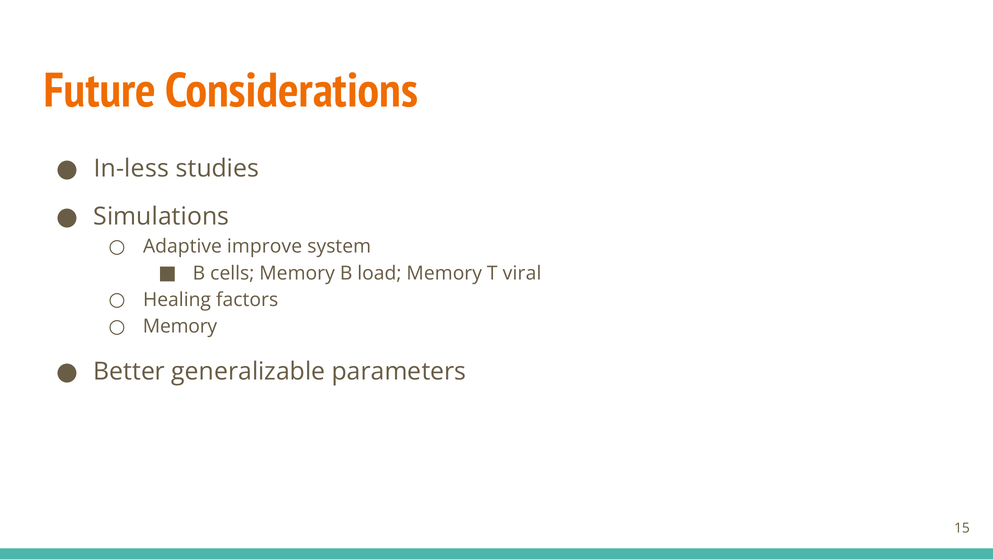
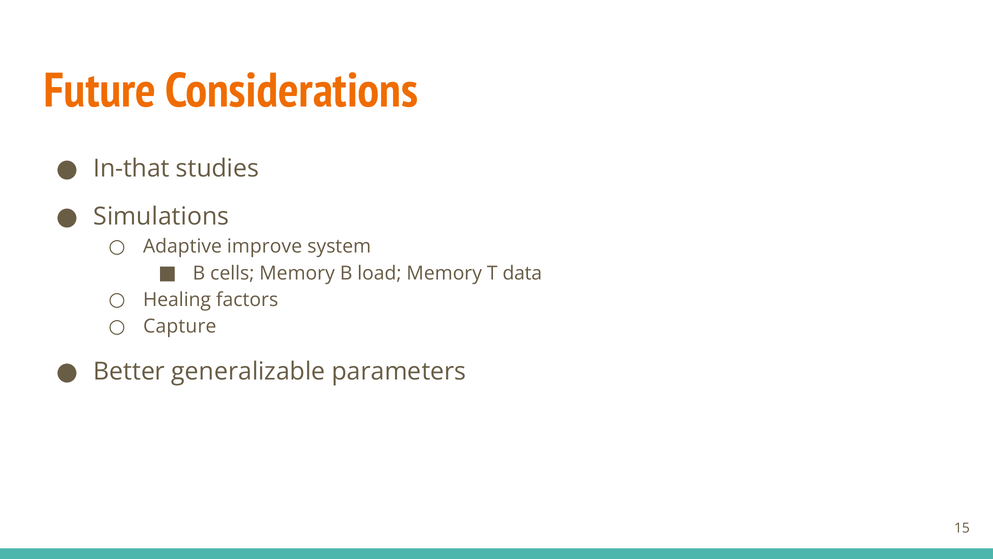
In-less: In-less -> In-that (131, 169)
viral: viral -> data (522, 273)
Memory: Memory -> Capture (180, 326)
